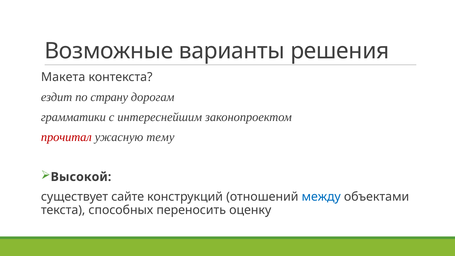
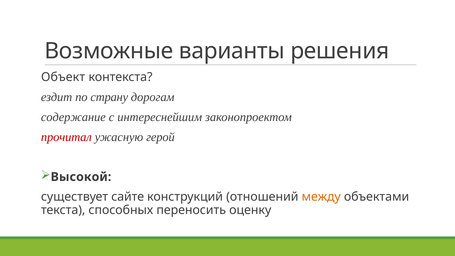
Макета: Макета -> Объект (63, 77)
грамматики: грамматики -> содержание (73, 117)
тему: тему -> герой (160, 137)
между colour: blue -> orange (321, 197)
